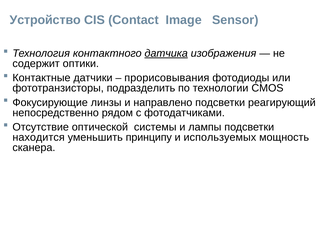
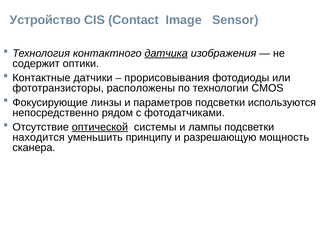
подразделить: подразделить -> расположены (141, 88)
направлено: направлено -> параметров (163, 102)
реагирующий: реагирующий -> используются (282, 102)
оптической underline: none -> present (100, 127)
используемых: используемых -> разрешающую (220, 137)
